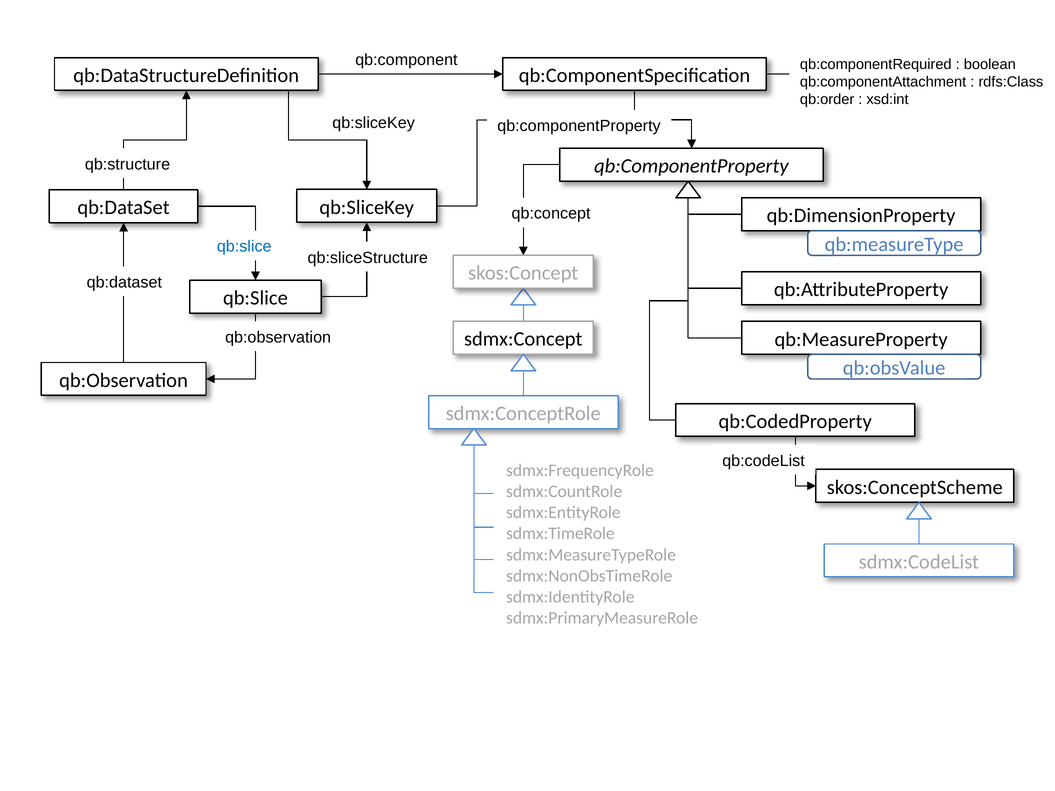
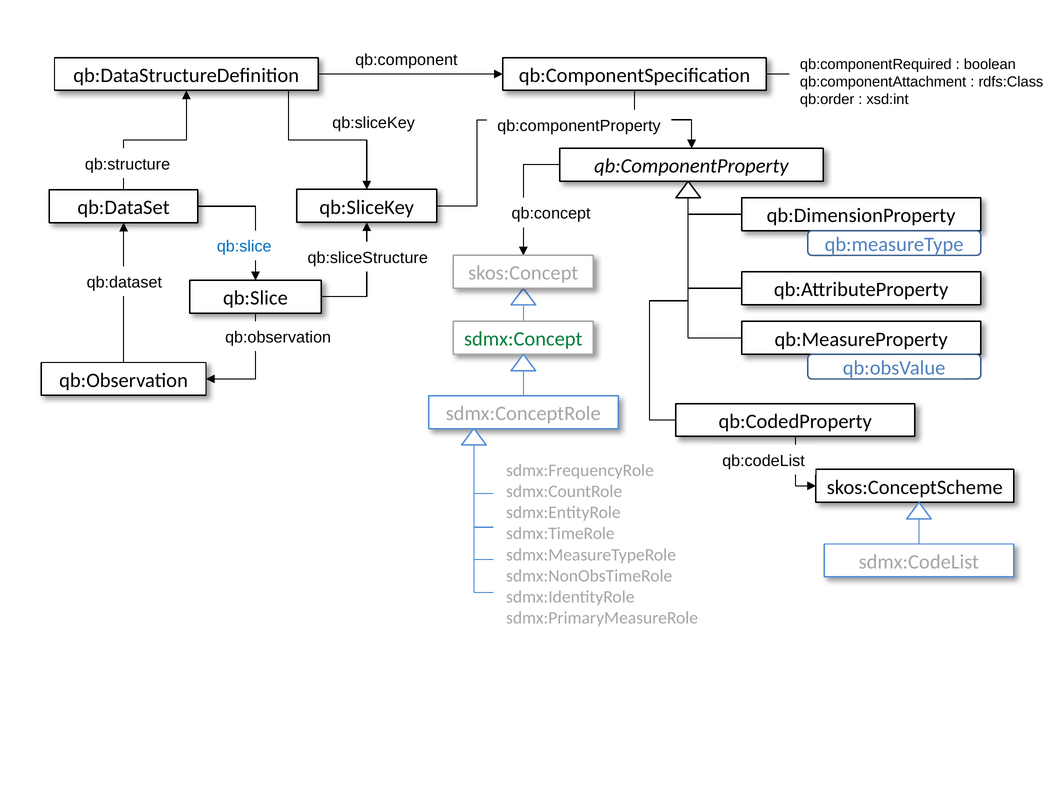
sdmx:Concept colour: black -> green (523, 339)
